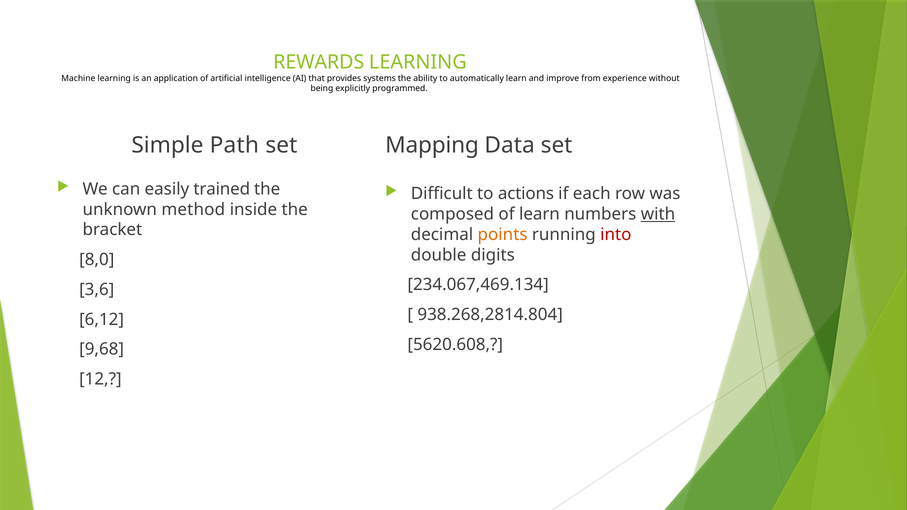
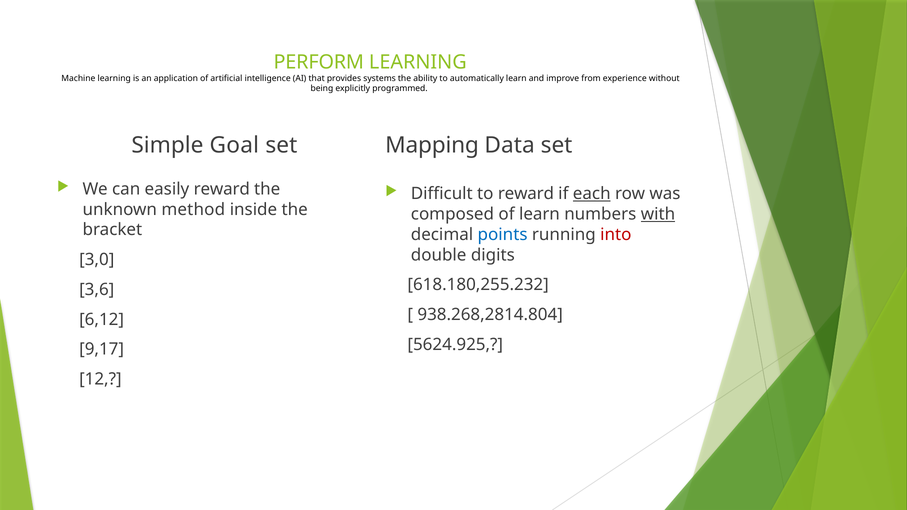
REWARDS: REWARDS -> PERFORM (319, 62)
Path: Path -> Goal (234, 145)
easily trained: trained -> reward (222, 189)
to actions: actions -> reward (526, 194)
each underline: none -> present (592, 194)
points colour: orange -> blue (503, 235)
8,0: 8,0 -> 3,0 (97, 260)
234.067,469.134: 234.067,469.134 -> 618.180,255.232 (478, 285)
5620.608: 5620.608 -> 5624.925 (455, 345)
9,68: 9,68 -> 9,17 (102, 349)
